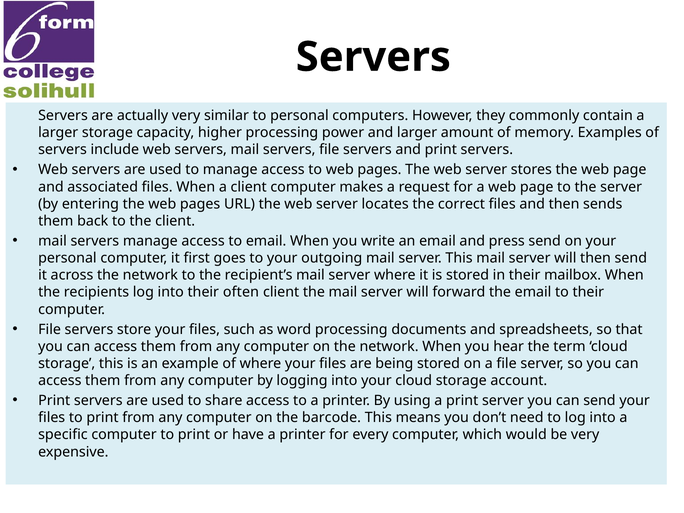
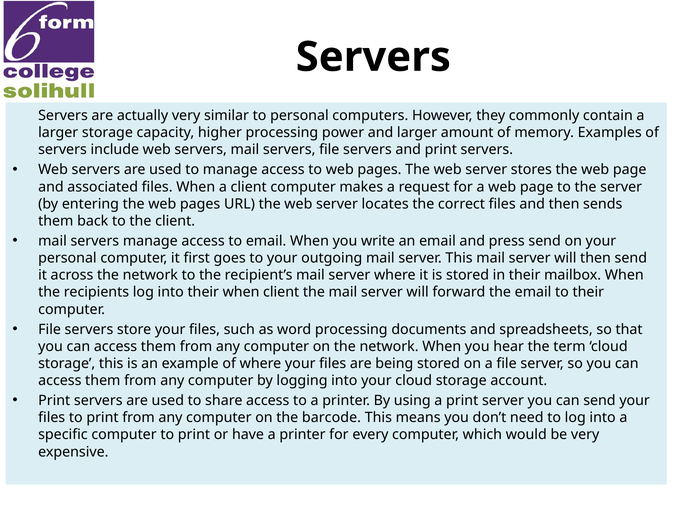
their often: often -> when (241, 292)
